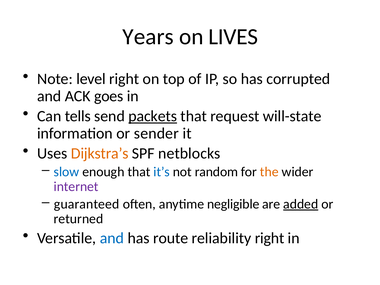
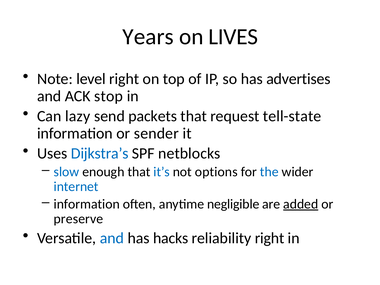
corrupted: corrupted -> advertises (298, 79)
goes: goes -> stop (109, 96)
tells: tells -> lazy (78, 116)
packets underline: present -> none (153, 116)
will-state: will-state -> tell-state (292, 116)
Dijkstra’s colour: orange -> blue (100, 153)
random: random -> options (216, 172)
the colour: orange -> blue (269, 172)
internet colour: purple -> blue (76, 187)
guaranteed: guaranteed -> information (87, 204)
returned: returned -> preserve (78, 219)
route: route -> hacks (171, 238)
